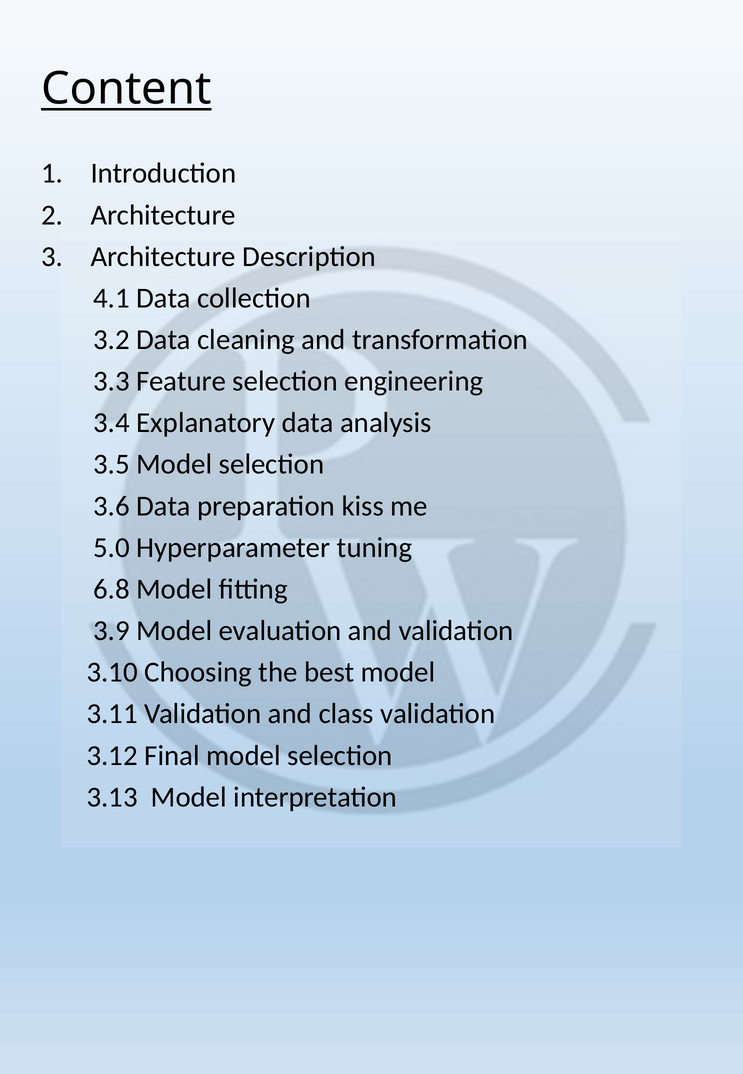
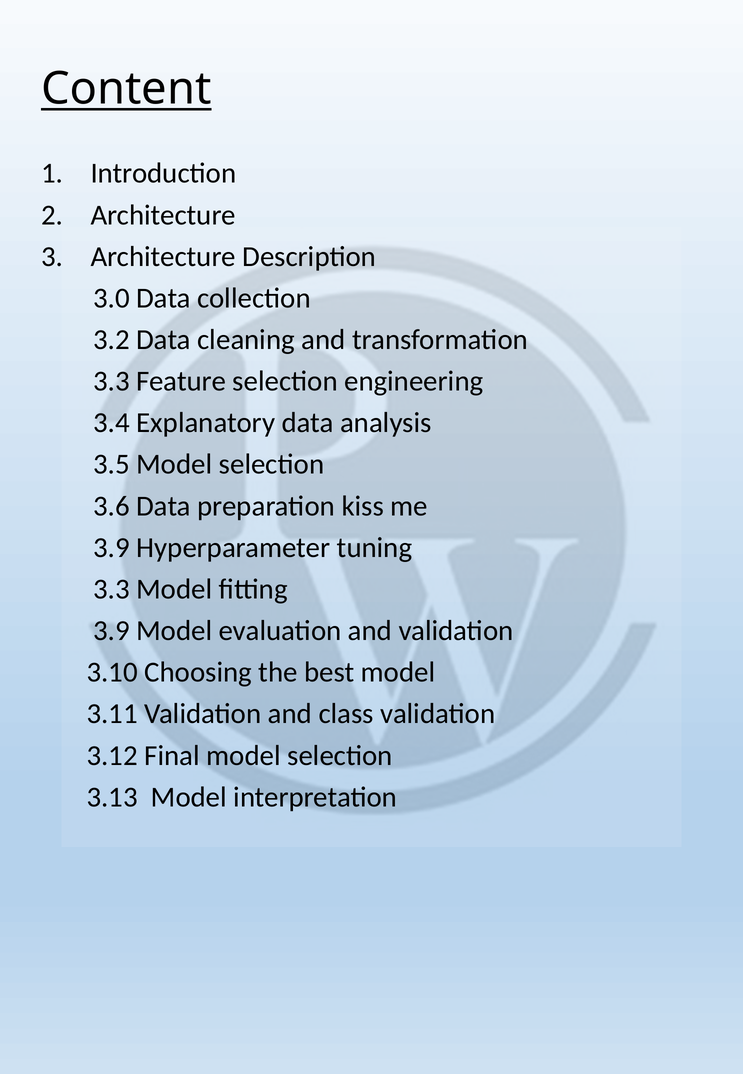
4.1: 4.1 -> 3.0 (111, 298)
5.0: 5.0 -> 3.9 (111, 547)
6.8: 6.8 -> 3.3 (111, 589)
